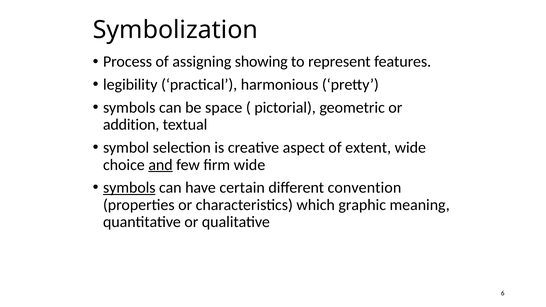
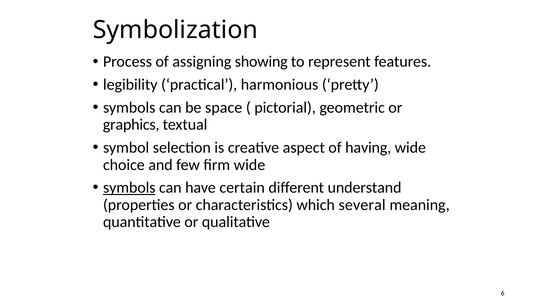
addition: addition -> graphics (131, 125)
extent: extent -> having (368, 148)
and underline: present -> none (161, 165)
convention: convention -> understand (365, 188)
graphic: graphic -> several (362, 205)
